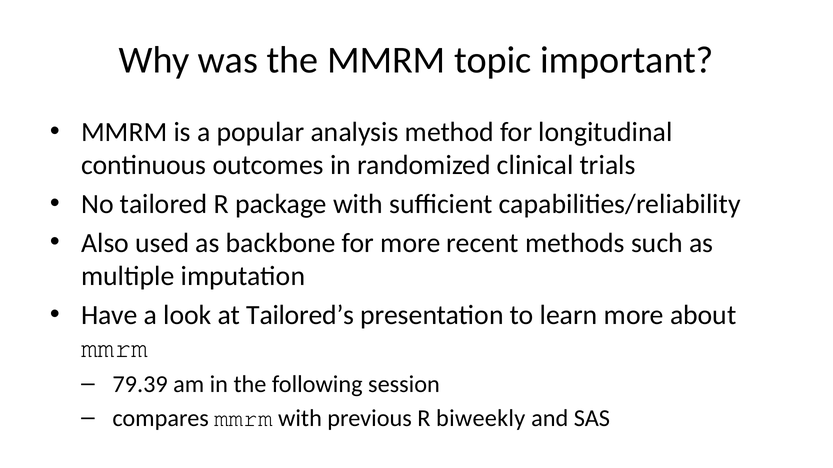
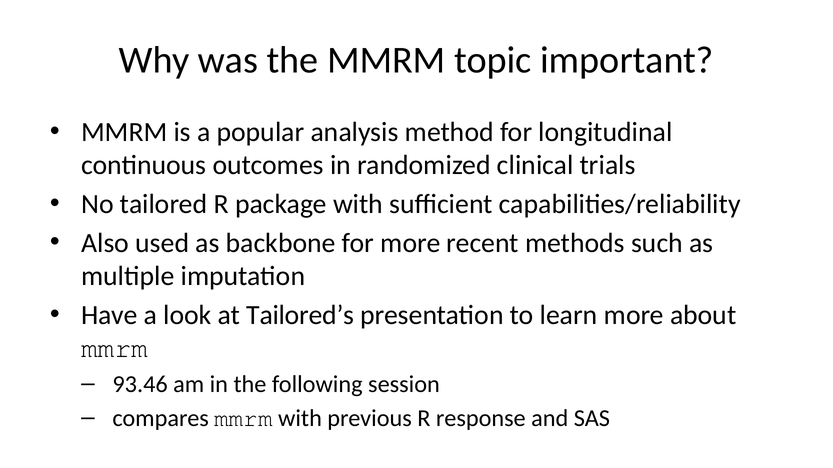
79.39: 79.39 -> 93.46 (140, 385)
biweekly: biweekly -> response (481, 419)
